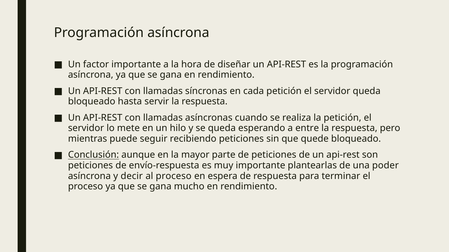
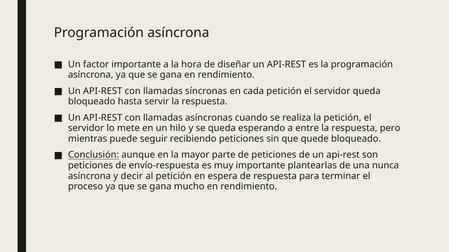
poder: poder -> nunca (386, 166)
al proceso: proceso -> petición (174, 176)
